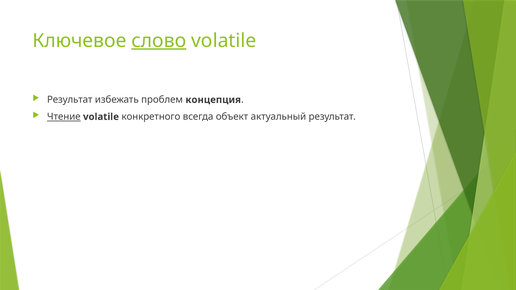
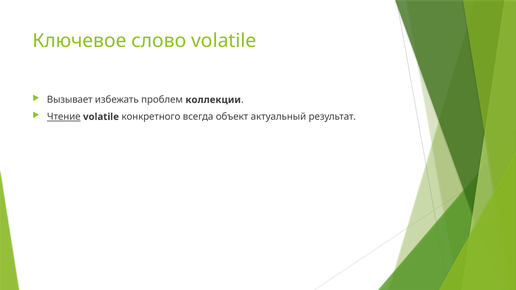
слово underline: present -> none (159, 41)
Результат: Результат -> Вызывает (70, 100)
концепция: концепция -> коллекции (213, 100)
